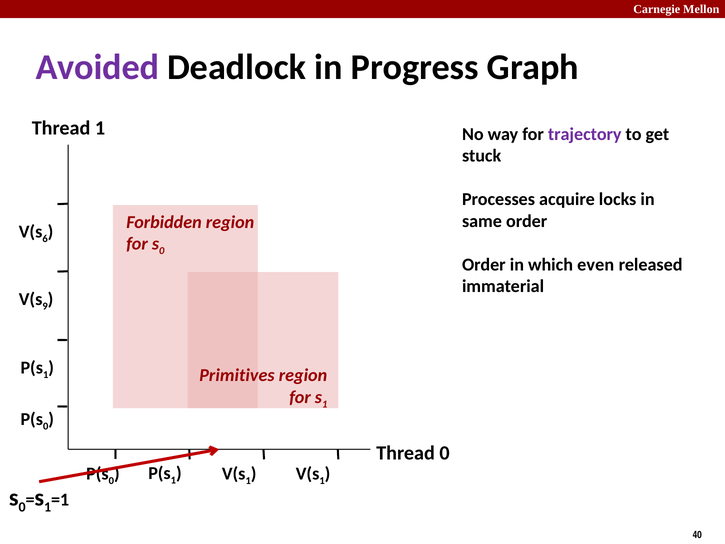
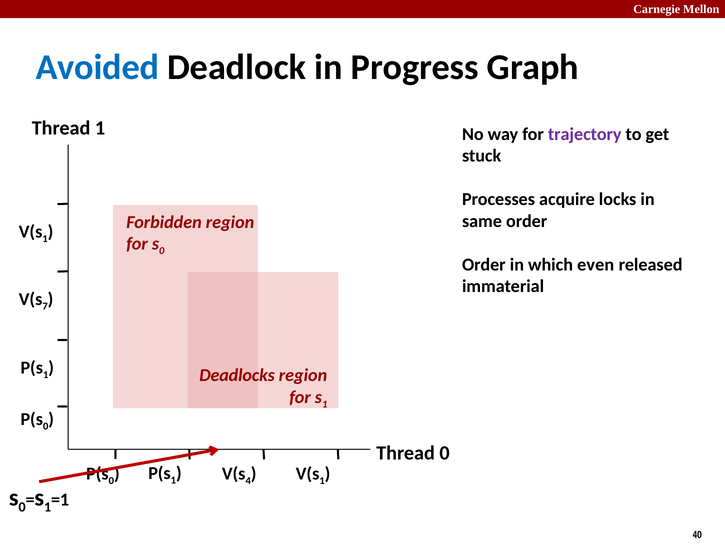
Avoided colour: purple -> blue (97, 67)
6: 6 -> 1 (45, 239)
9: 9 -> 7 (45, 306)
Primitives: Primitives -> Deadlocks (237, 375)
1: 1 -> 4 (248, 480)
